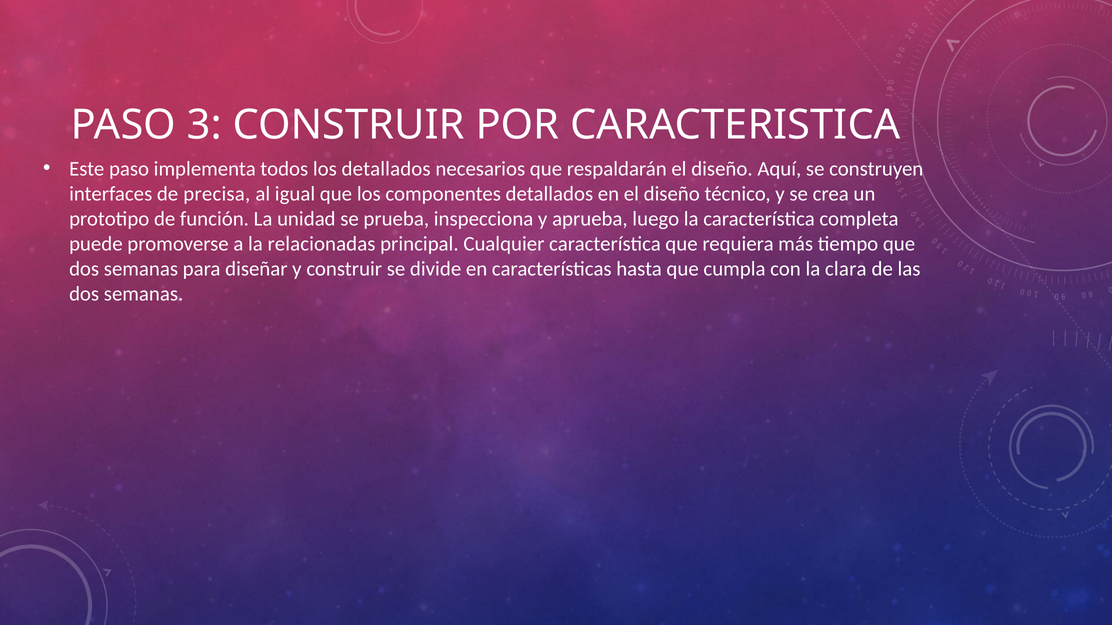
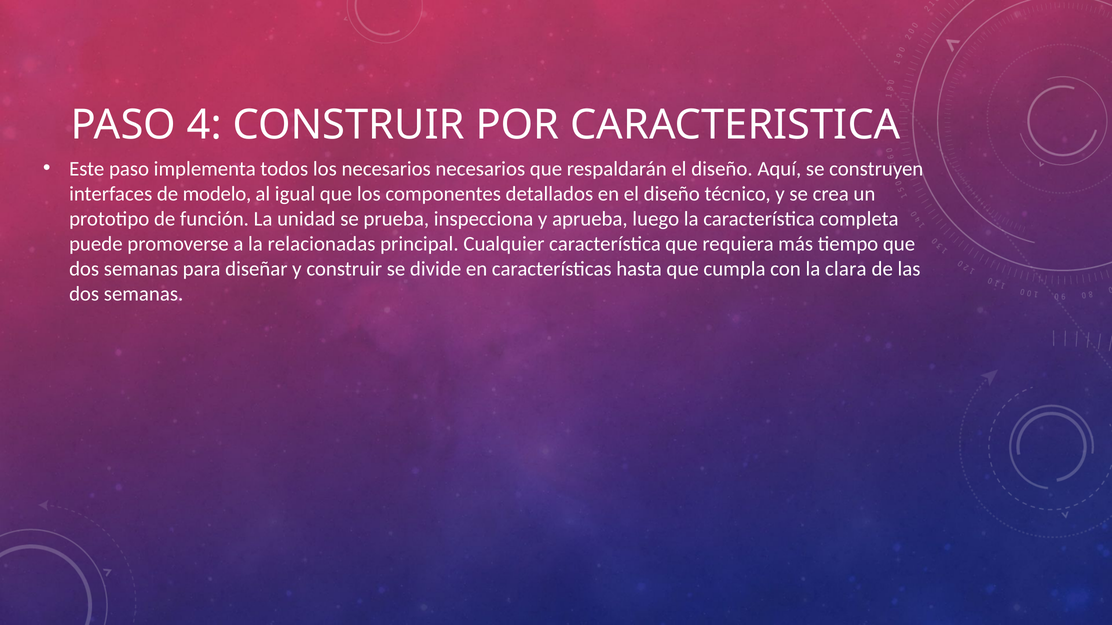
3: 3 -> 4 (204, 125)
los detallados: detallados -> necesarios (386, 169)
precisa: precisa -> modelo (217, 194)
